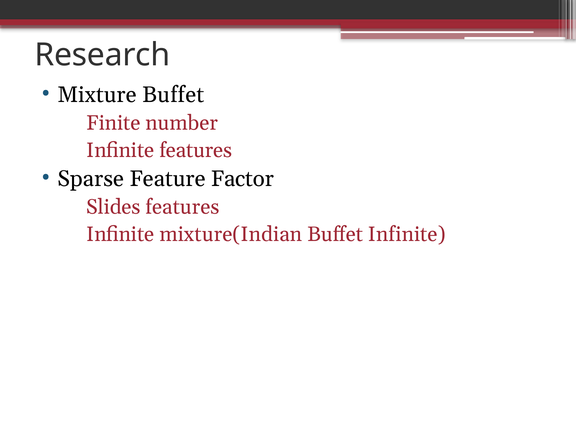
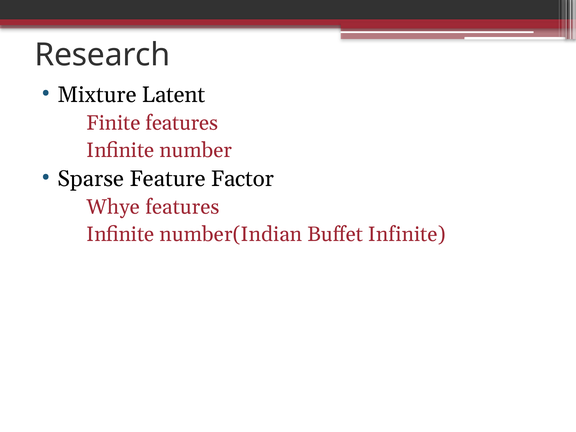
Mixture Buffet: Buffet -> Latent (173, 95)
Finite number: number -> features (182, 123)
Infinite features: features -> number (196, 150)
Slides: Slides -> Whye (113, 207)
mixture(Indian: mixture(Indian -> number(Indian (231, 234)
